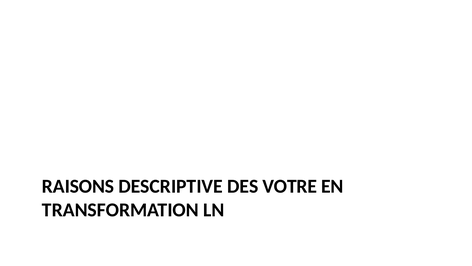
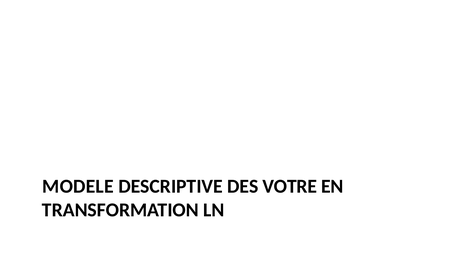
RAISONS: RAISONS -> MODELE (78, 186)
